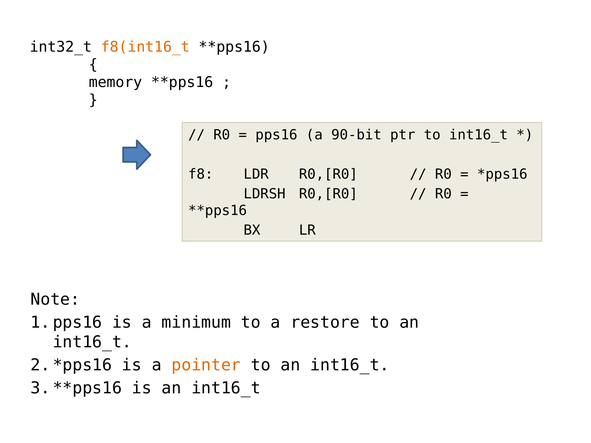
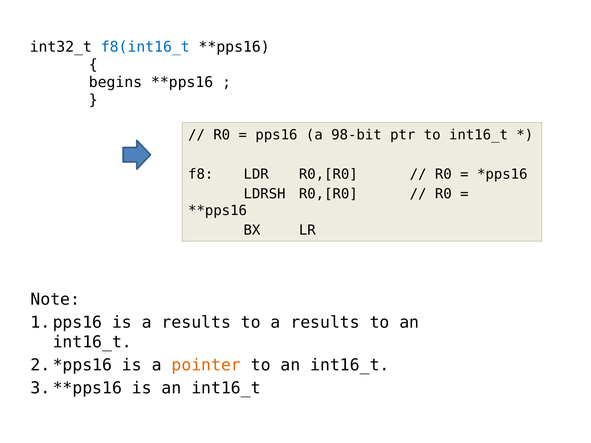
f8(int16_t colour: orange -> blue (145, 47)
memory: memory -> begins (115, 82)
90-bit: 90-bit -> 98-bit (356, 135)
is a minimum: minimum -> results (196, 323)
to a restore: restore -> results (325, 323)
